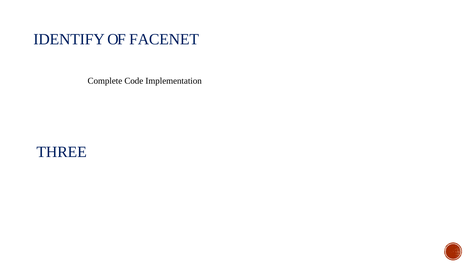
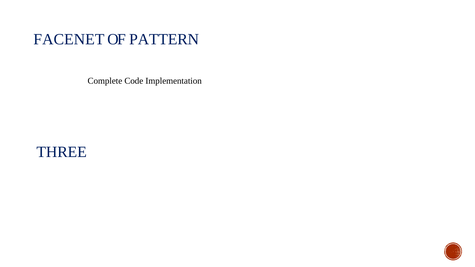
IDENTIFY: IDENTIFY -> FACENET (69, 39)
FACENET: FACENET -> PATTERN (164, 39)
